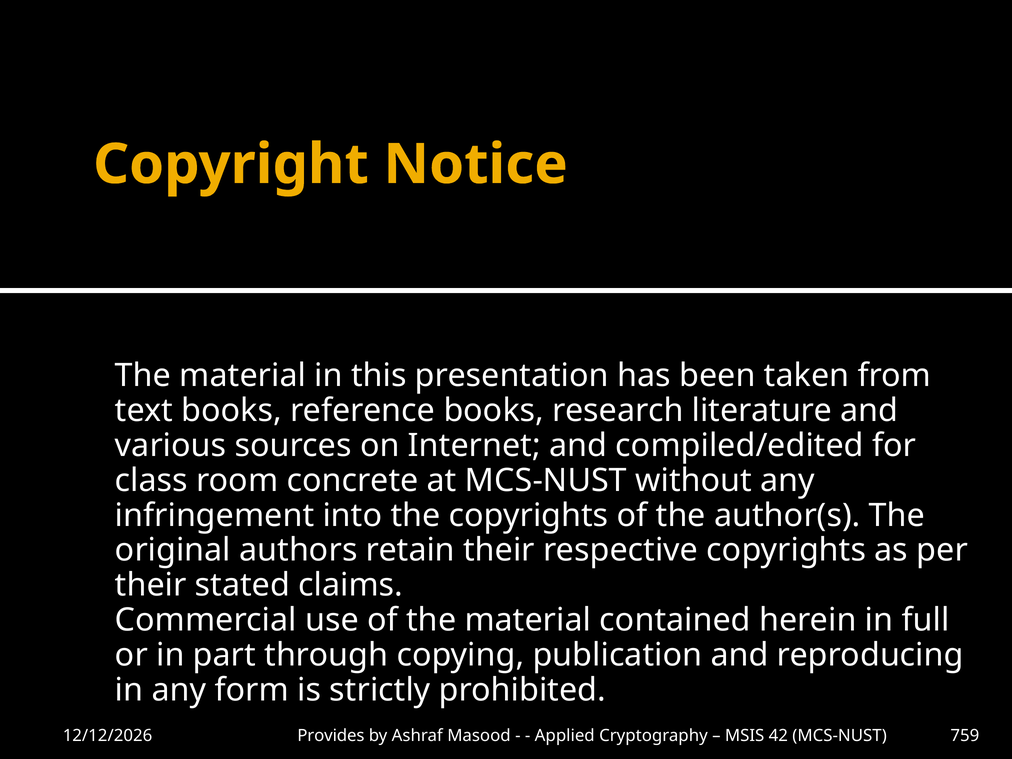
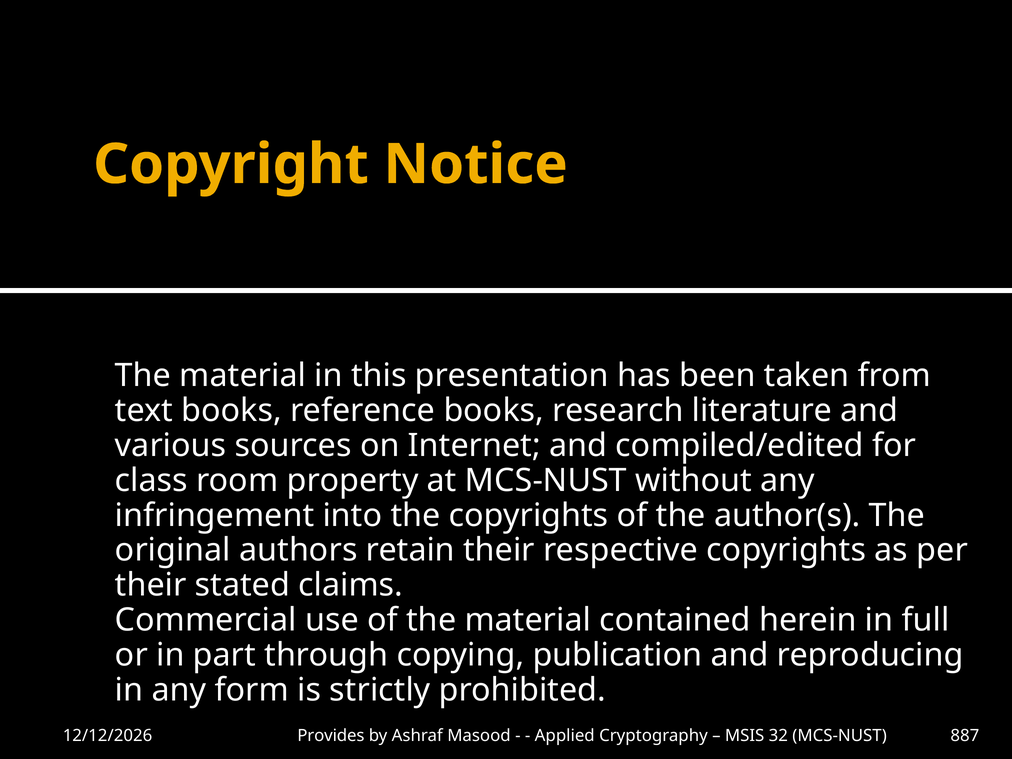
concrete: concrete -> property (353, 481)
42: 42 -> 32 (778, 736)
759: 759 -> 887 (965, 736)
